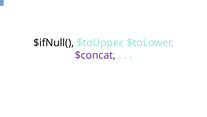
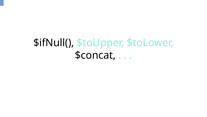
$concat colour: purple -> black (95, 55)
